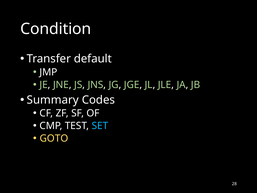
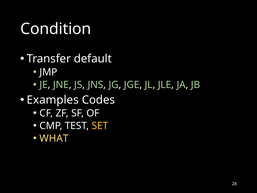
Summary: Summary -> Examples (53, 100)
SET colour: light blue -> yellow (100, 126)
GOTO: GOTO -> WHAT (54, 138)
